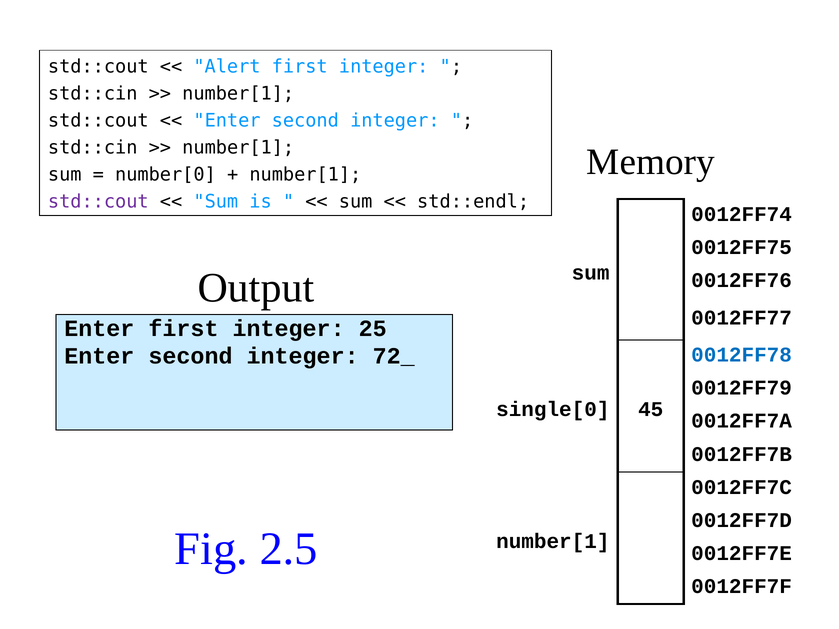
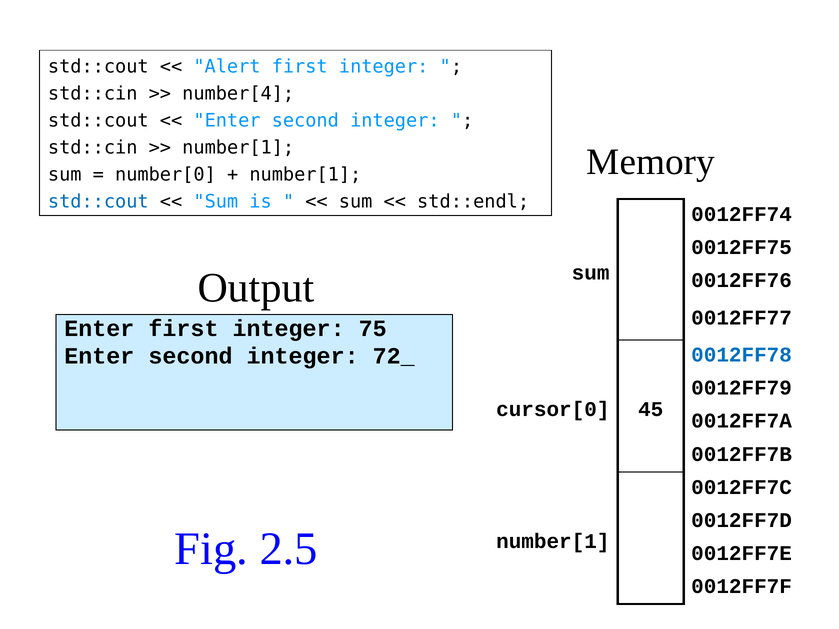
number[1: number[1 -> number[4 (238, 94)
std::cout colour: purple -> blue (98, 202)
25: 25 -> 75 (373, 329)
single[0: single[0 -> cursor[0 (553, 409)
